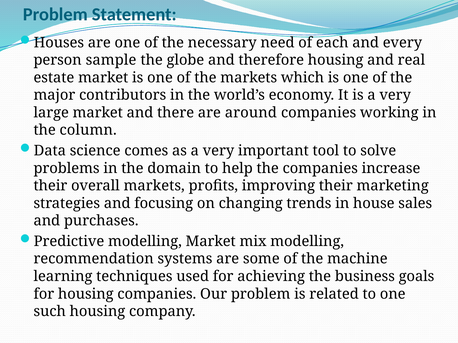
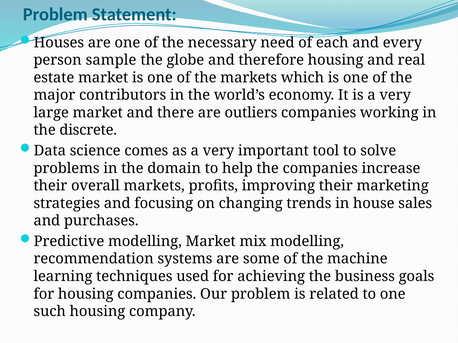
around: around -> outliers (251, 113)
column: column -> discrete (88, 130)
